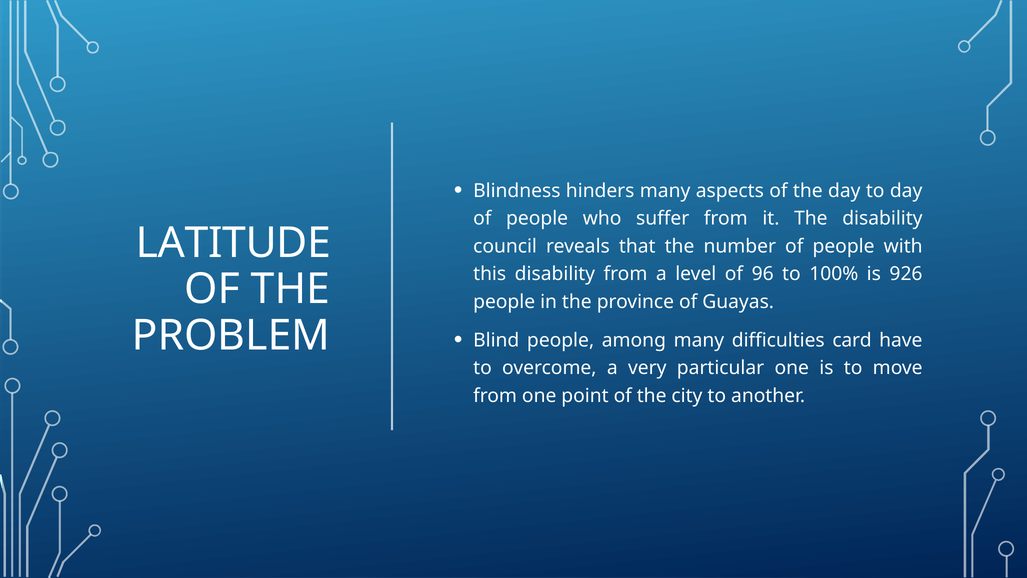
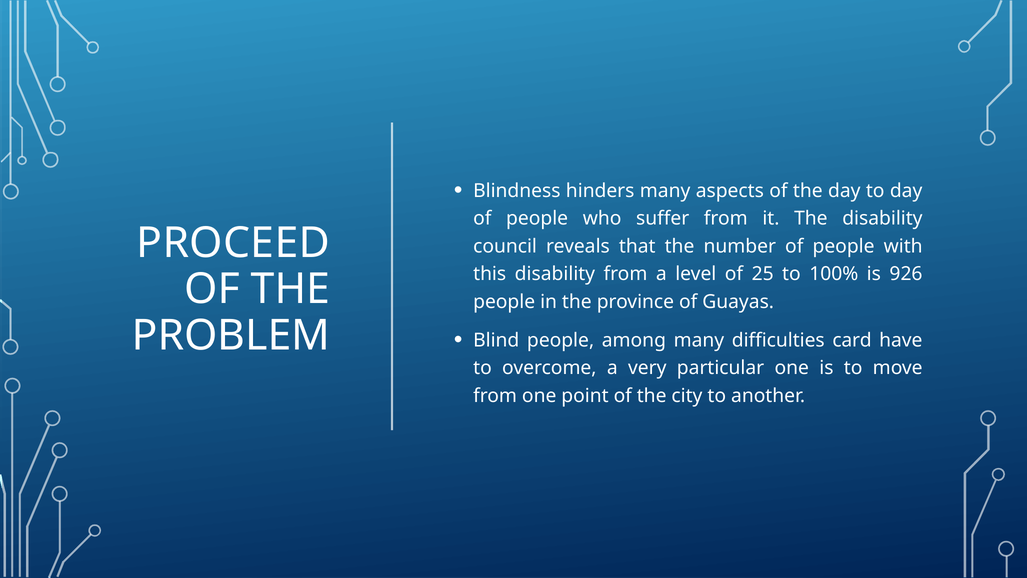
LATITUDE: LATITUDE -> PROCEED (233, 243)
96: 96 -> 25 (763, 274)
